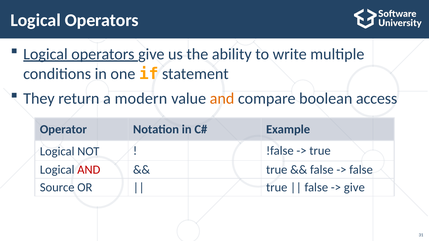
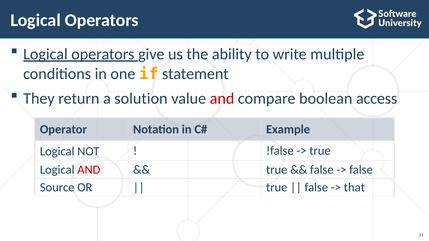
modern: modern -> solution (141, 98)
and colour: orange -> red (222, 98)
give: give -> that (354, 188)
